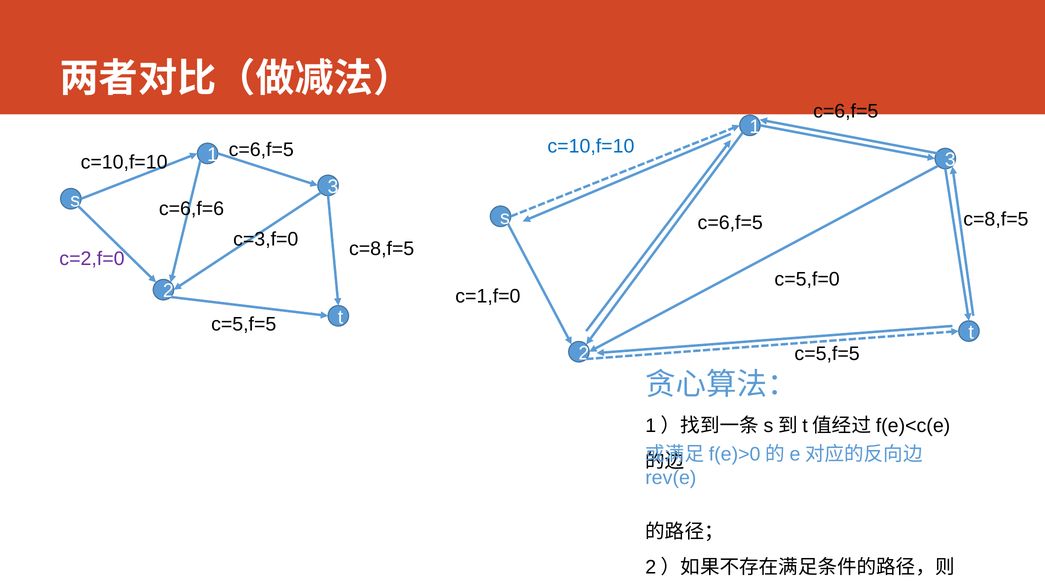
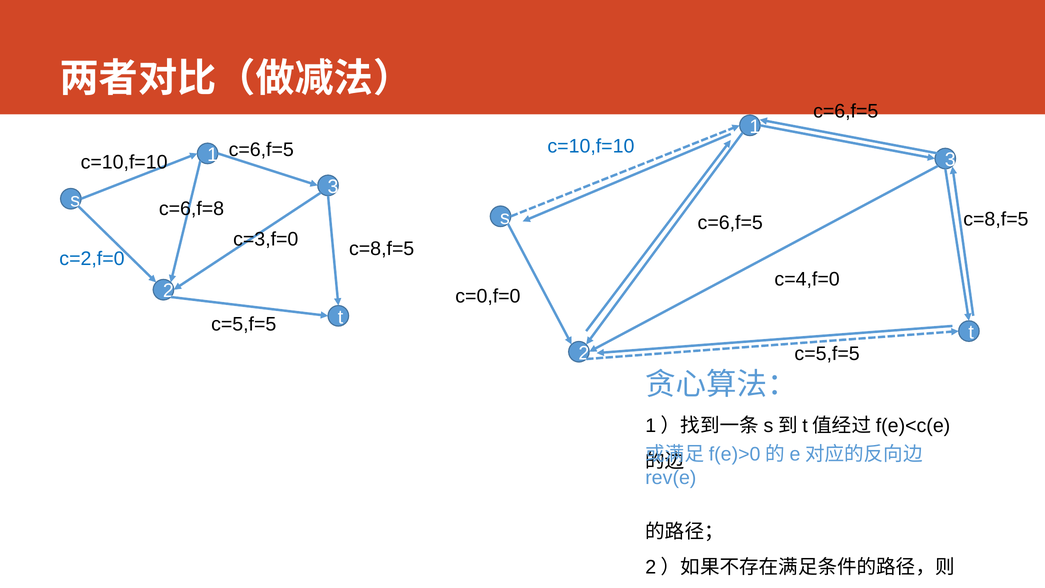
c=6,f=6: c=6,f=6 -> c=6,f=8 (192, 209)
c=2,f=0 colour: purple -> blue (92, 258)
c=5,f=0: c=5,f=0 -> c=4,f=0 (807, 279)
c=1,f=0: c=1,f=0 -> c=0,f=0 (488, 296)
